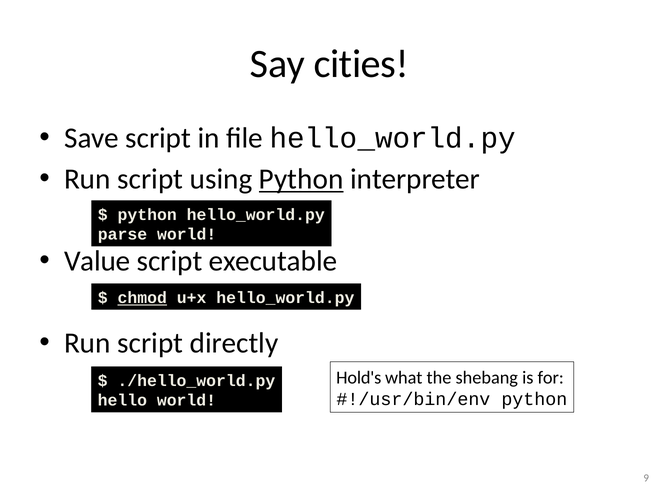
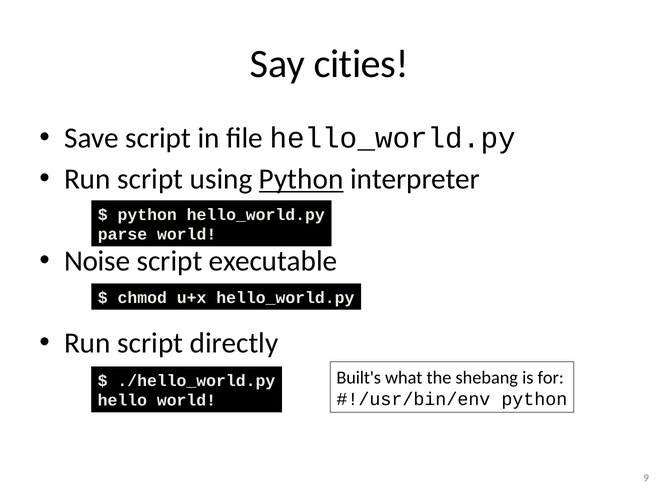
Value: Value -> Noise (97, 261)
chmod underline: present -> none (142, 297)
Hold's: Hold's -> Built's (359, 377)
